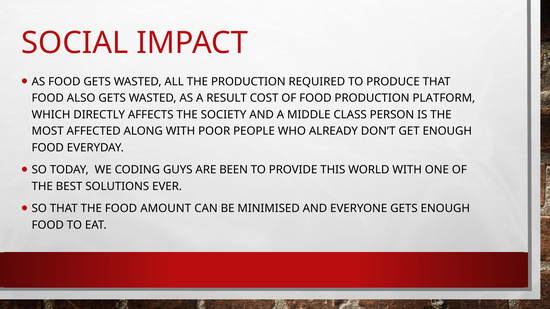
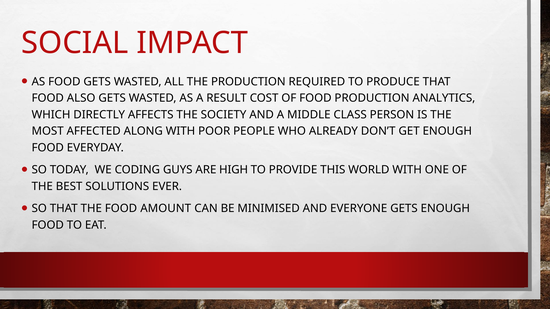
PLATFORM: PLATFORM -> ANALYTICS (444, 98)
BEEN: BEEN -> HIGH (234, 170)
